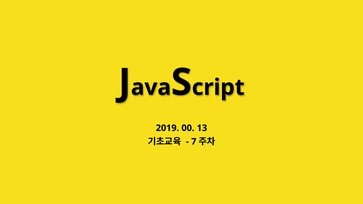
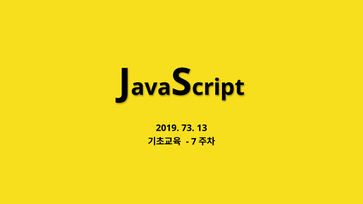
00: 00 -> 73 (188, 128)
